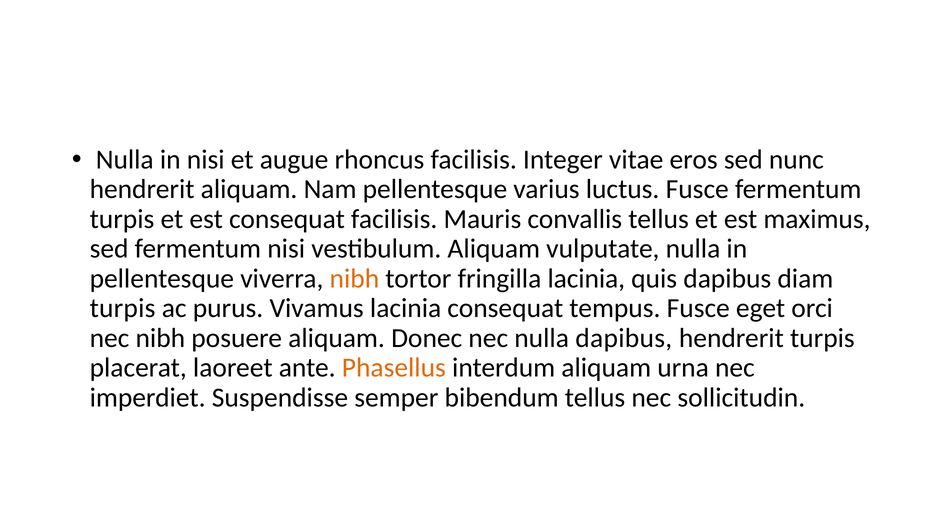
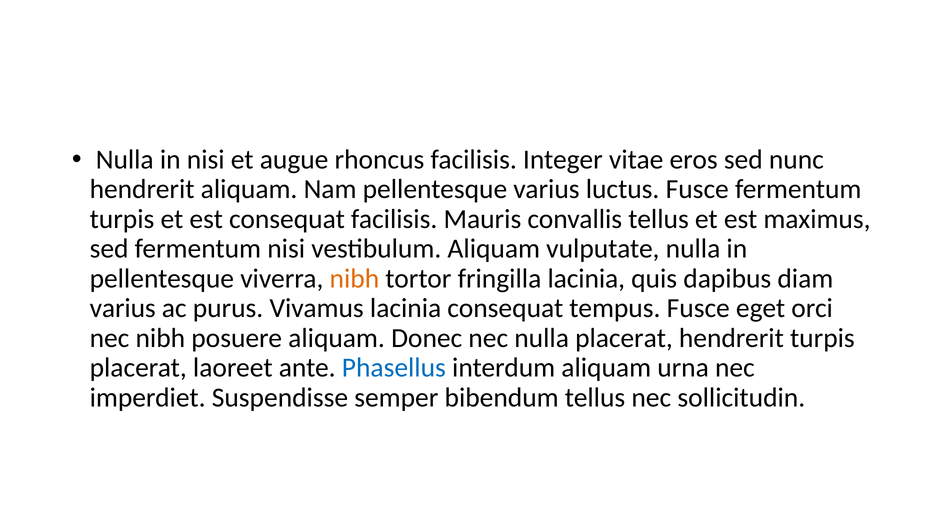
turpis: turpis -> varius (123, 308)
nulla dapibus: dapibus -> placerat (624, 338)
Phasellus colour: orange -> blue (394, 368)
